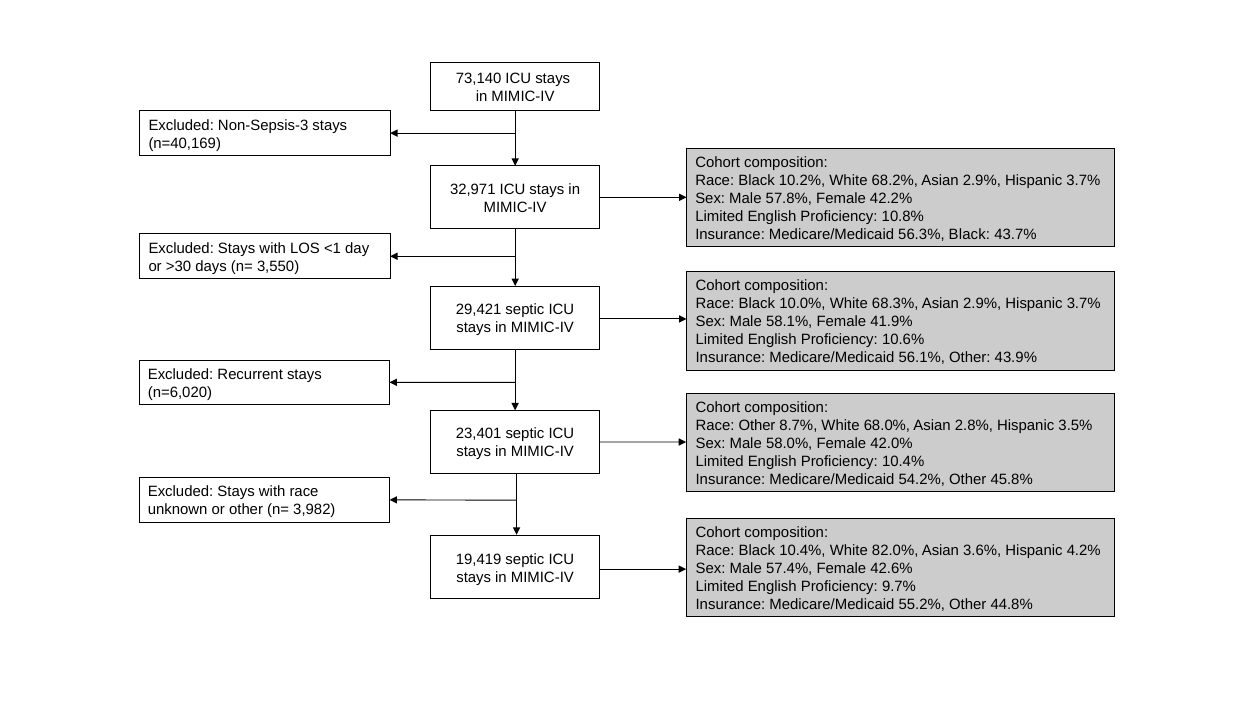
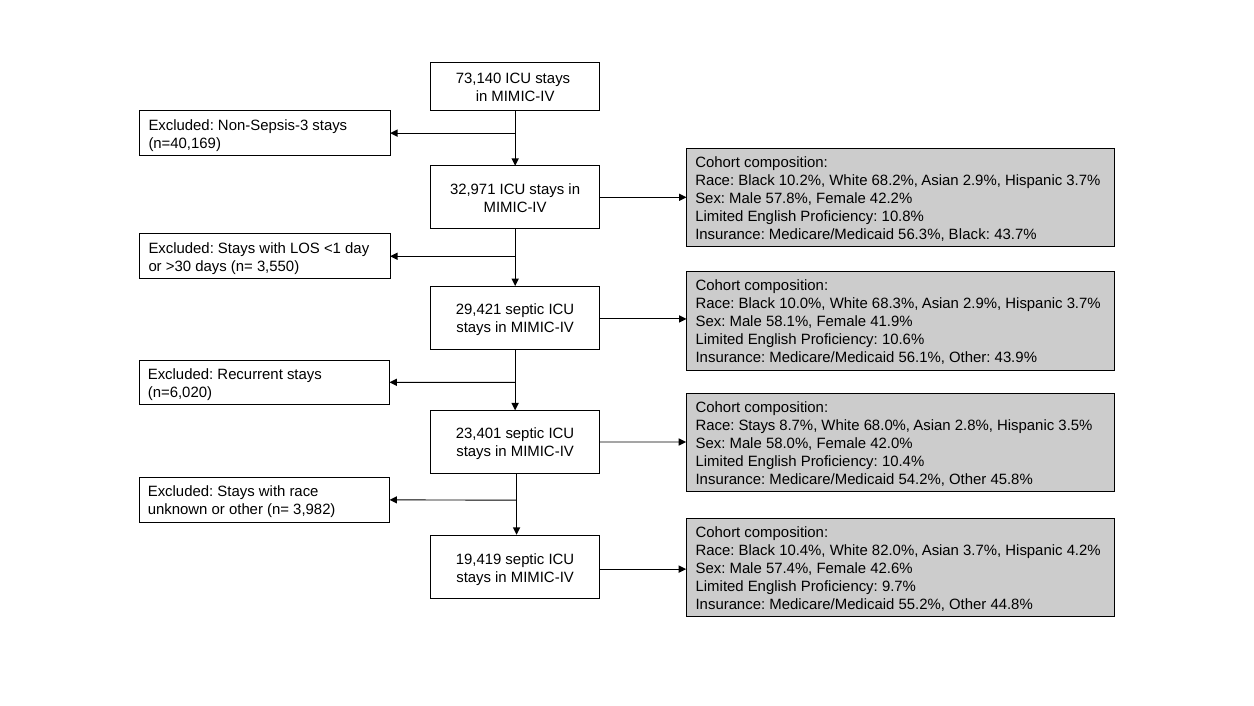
Race Other: Other -> Stays (757, 425)
Asian 3.6%: 3.6% -> 3.7% (982, 550)
